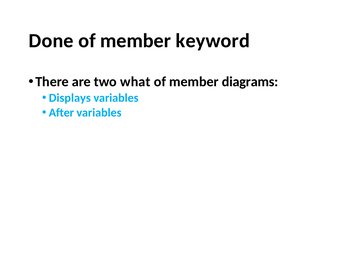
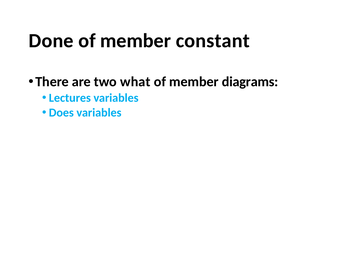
keyword: keyword -> constant (213, 41)
Displays: Displays -> Lectures (70, 98)
After: After -> Does (61, 113)
